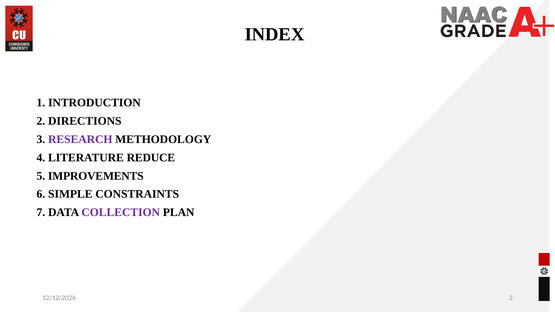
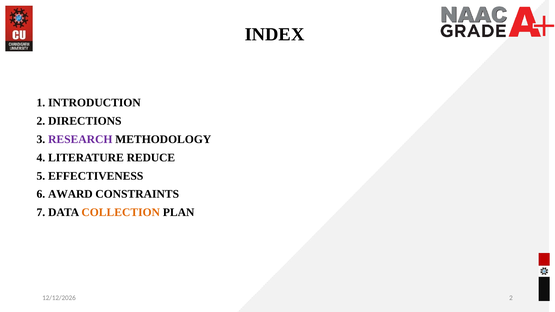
IMPROVEMENTS: IMPROVEMENTS -> EFFECTIVENESS (96, 176)
SIMPLE: SIMPLE -> AWARD (70, 194)
COLLECTION colour: purple -> orange (121, 213)
